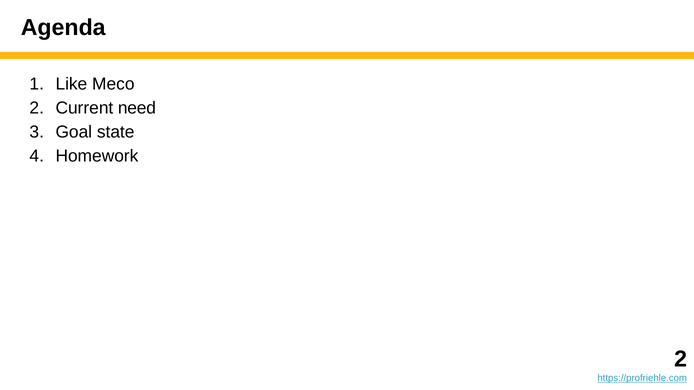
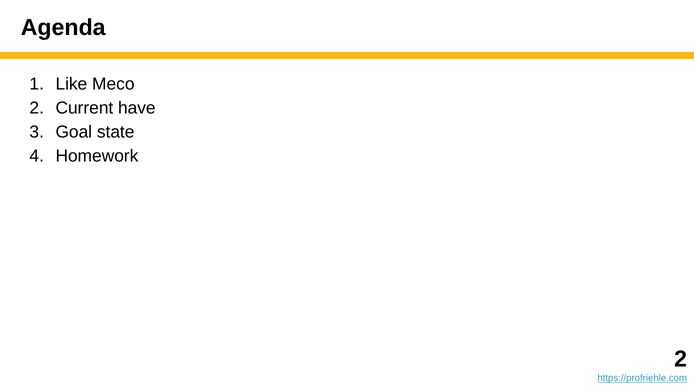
need: need -> have (137, 108)
